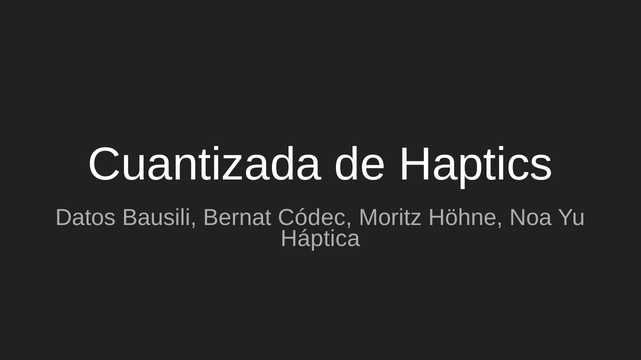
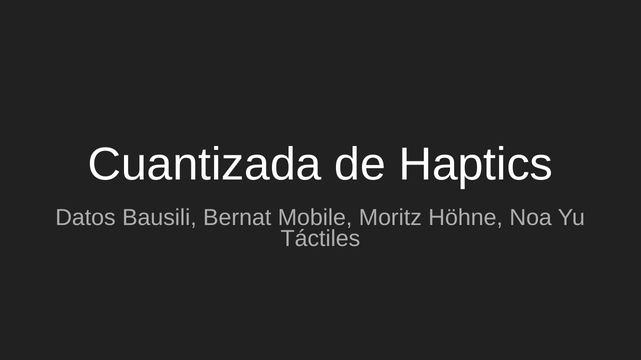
Códec: Códec -> Mobile (315, 218)
Háptica: Háptica -> Táctiles (320, 239)
